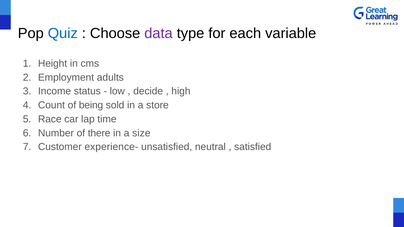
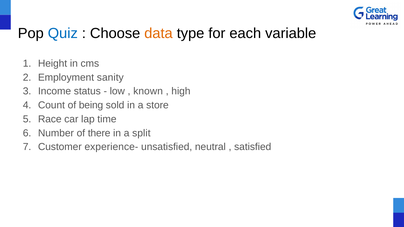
data colour: purple -> orange (158, 33)
adults: adults -> sanity (110, 77)
decide: decide -> known (148, 91)
size: size -> split (141, 133)
